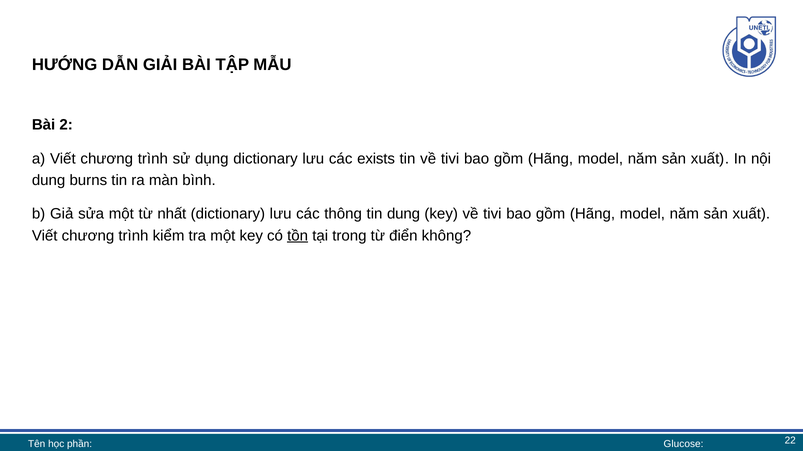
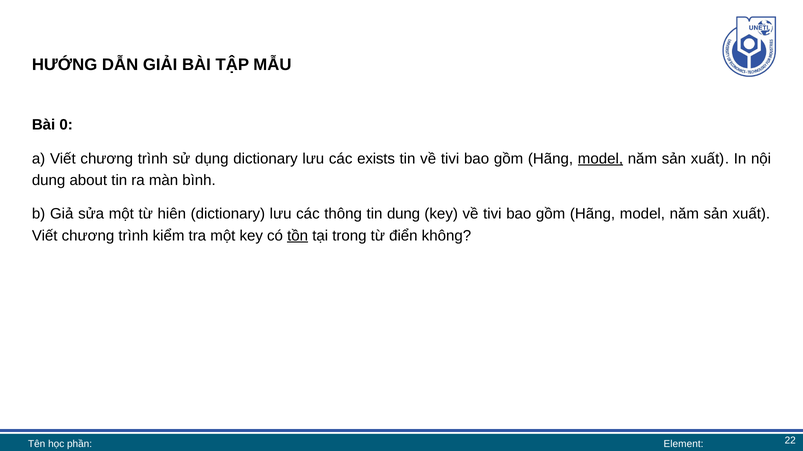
2: 2 -> 0 (66, 125)
model underline: none -> present (600, 159)
burns: burns -> about (88, 180)
nhất: nhất -> hiên (172, 214)
Glucose: Glucose -> Element (684, 445)
